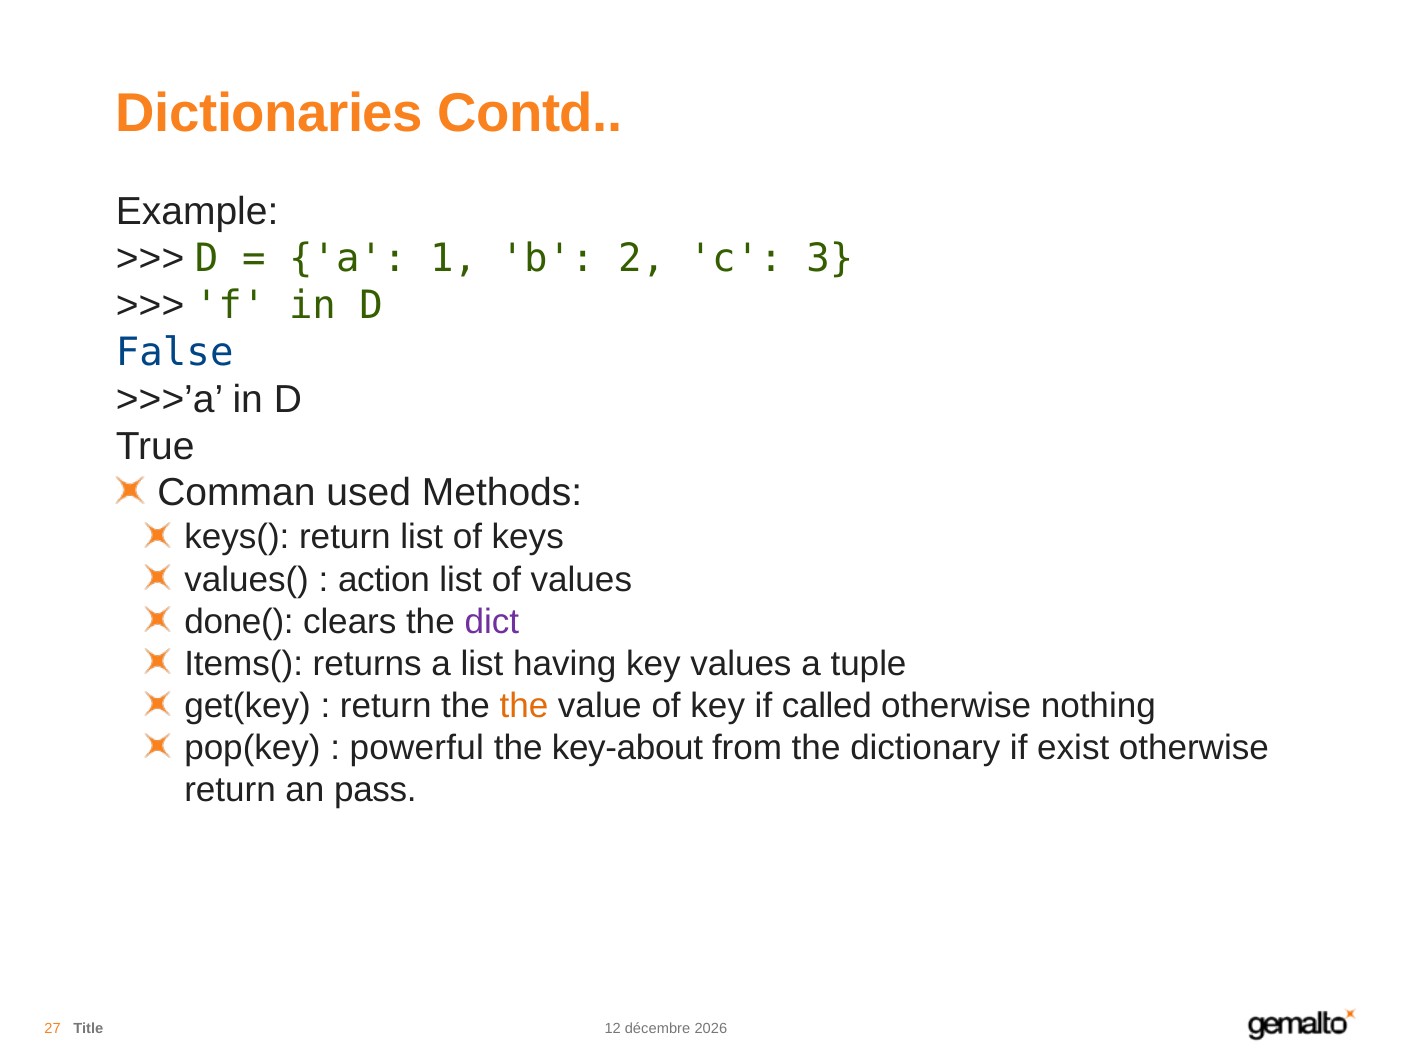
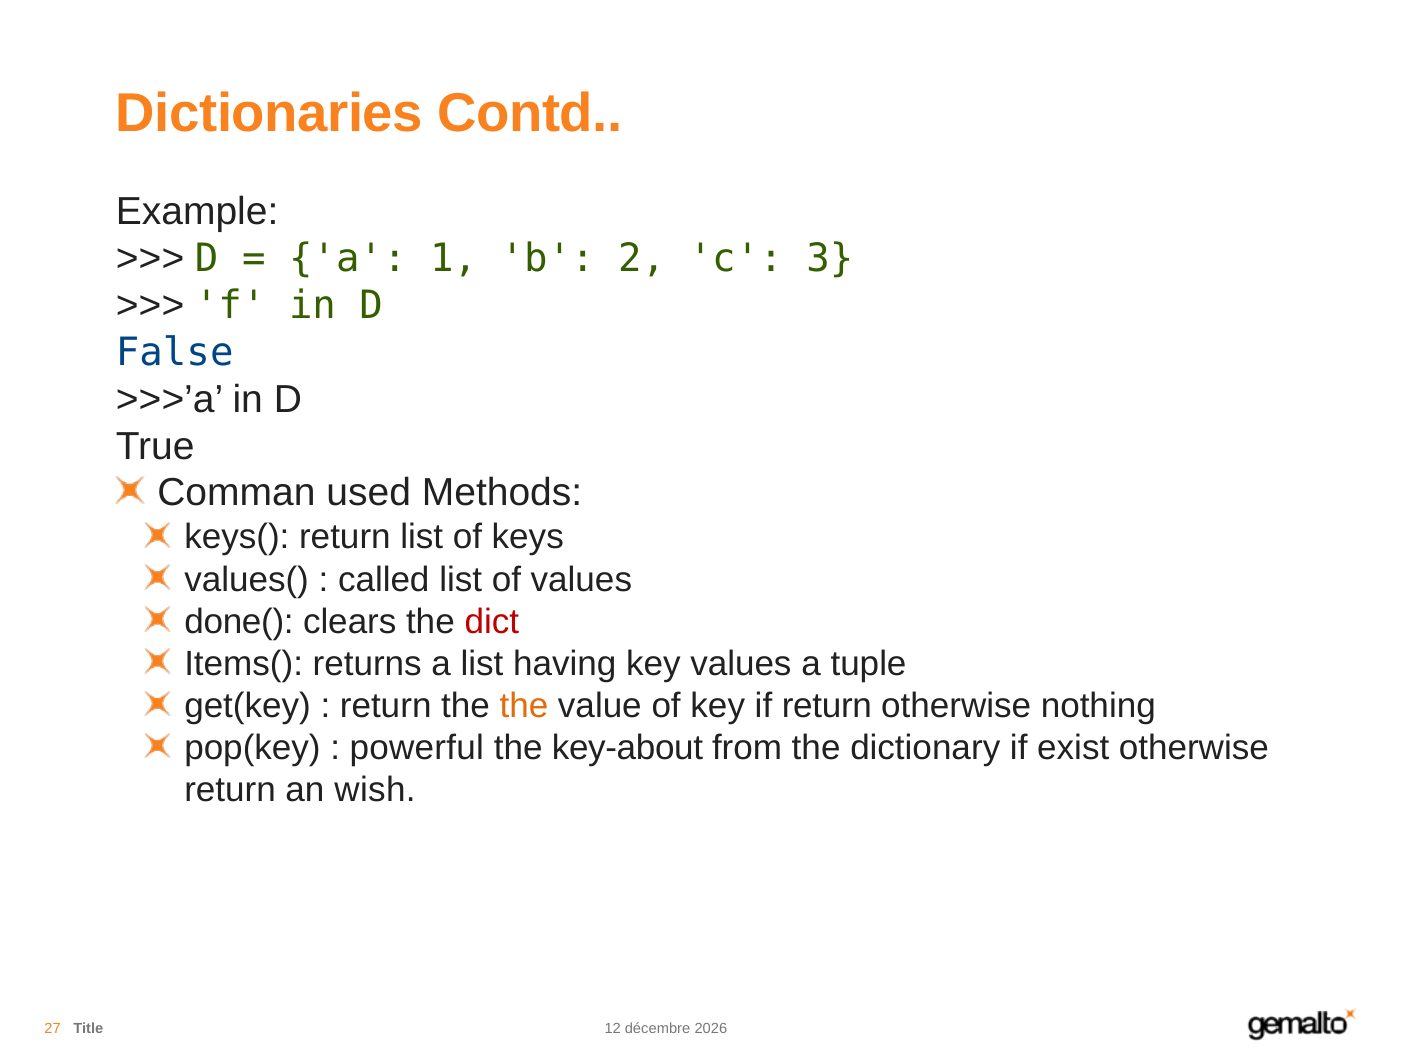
action: action -> called (384, 579)
dict colour: purple -> red (492, 621)
if called: called -> return (827, 705)
pass: pass -> wish (375, 789)
